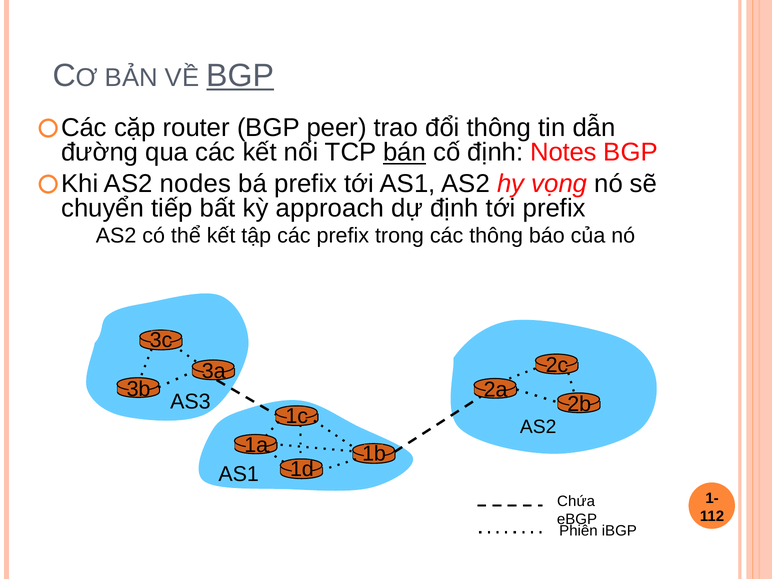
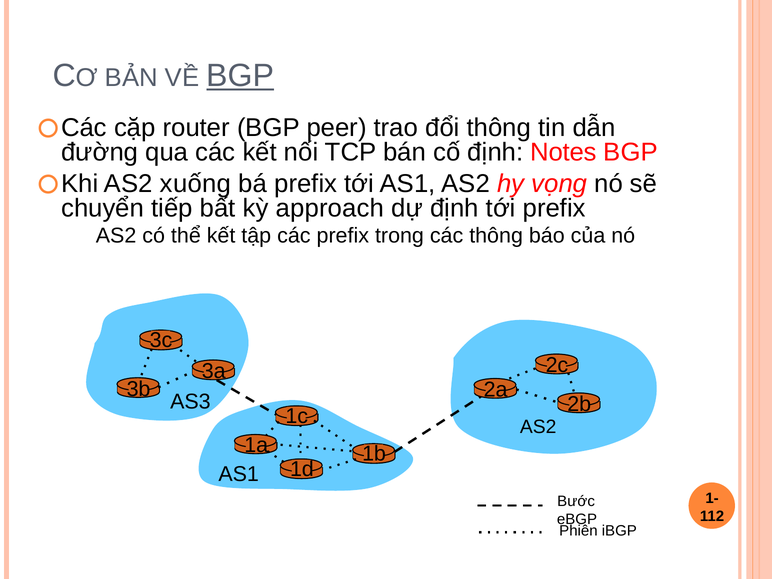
bán underline: present -> none (405, 152)
nodes: nodes -> xuống (195, 184)
Chứa: Chứa -> Bước (576, 501)
